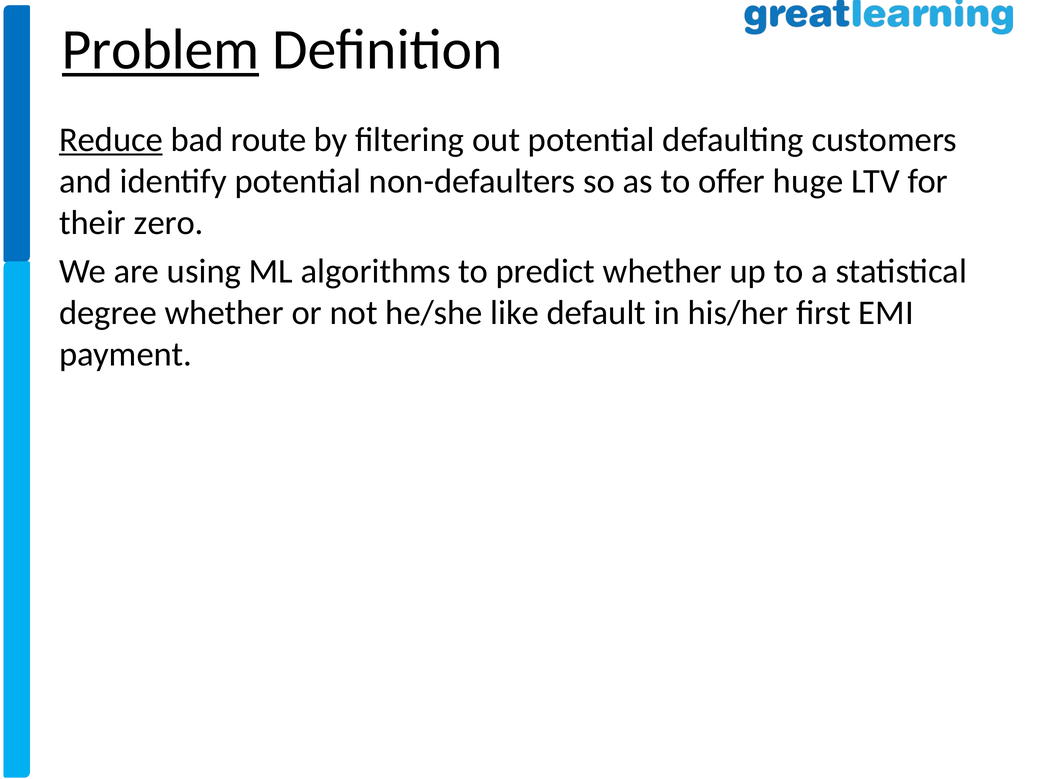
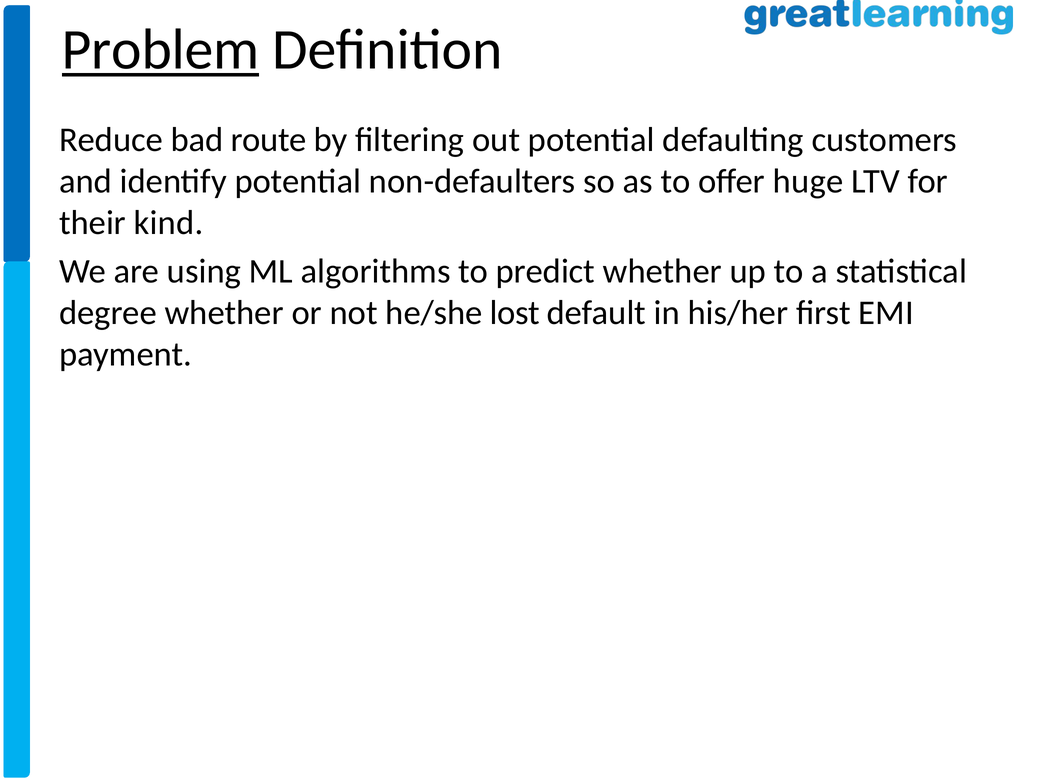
Reduce underline: present -> none (111, 140)
zero: zero -> kind (169, 223)
like: like -> lost (515, 313)
